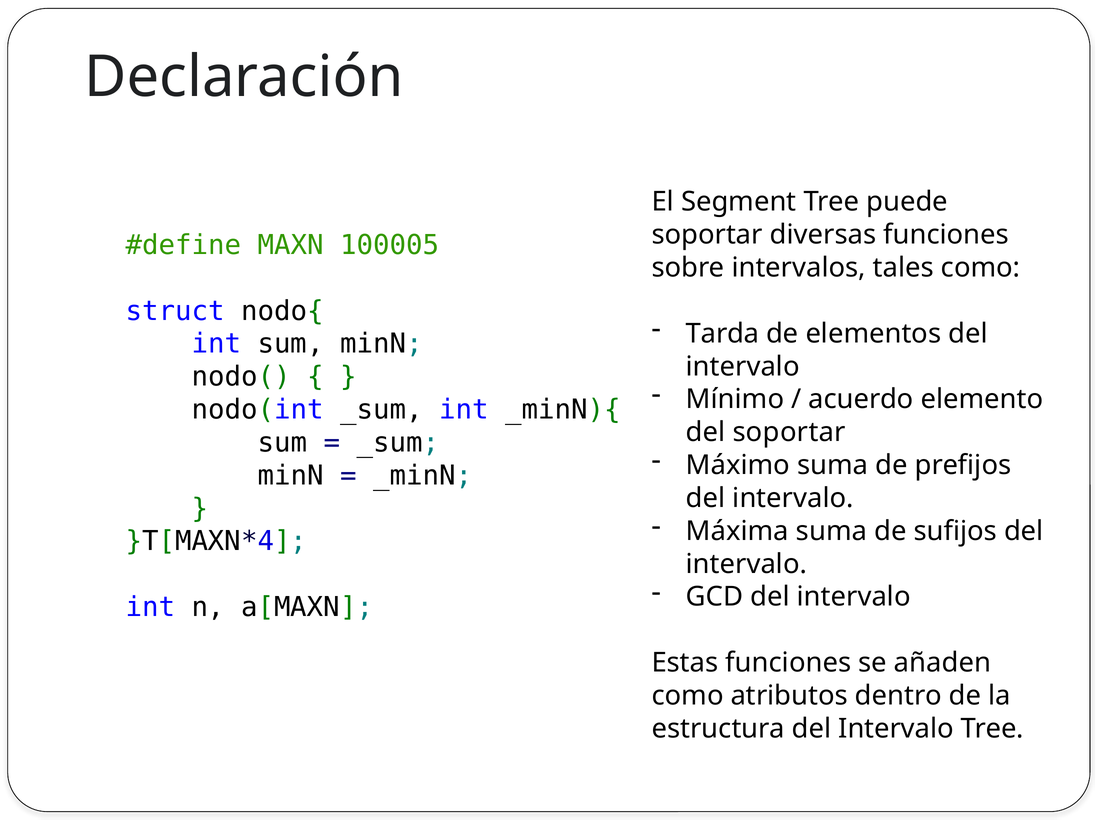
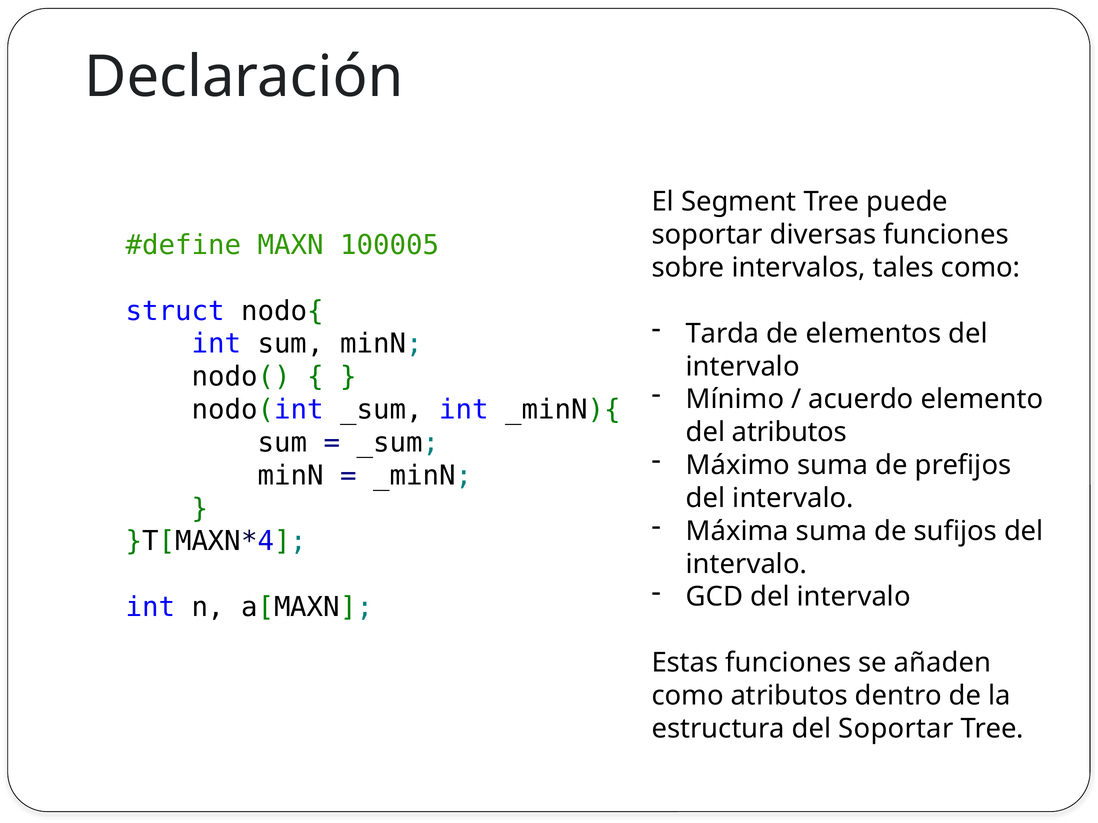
del soportar: soportar -> atributos (789, 433)
estructura del Intervalo: Intervalo -> Soportar (896, 729)
